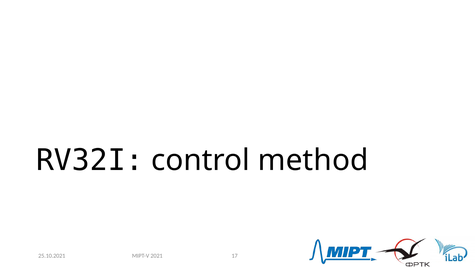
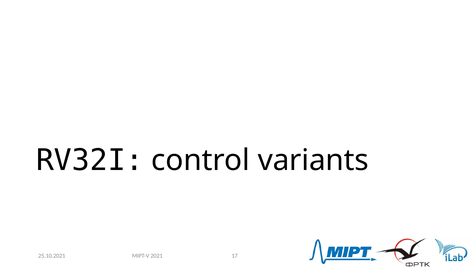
method: method -> variants (313, 160)
